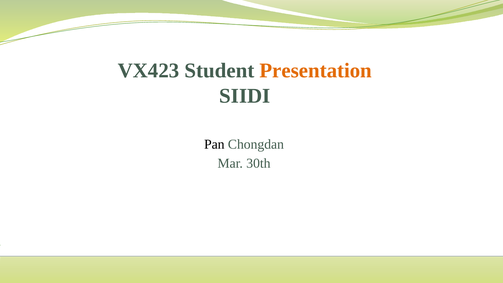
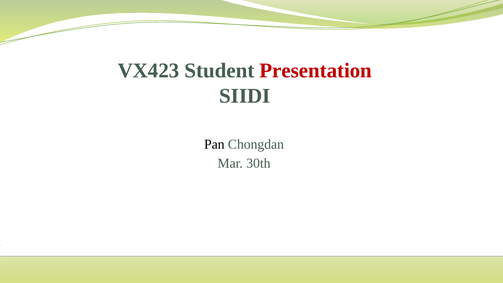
Presentation colour: orange -> red (316, 71)
